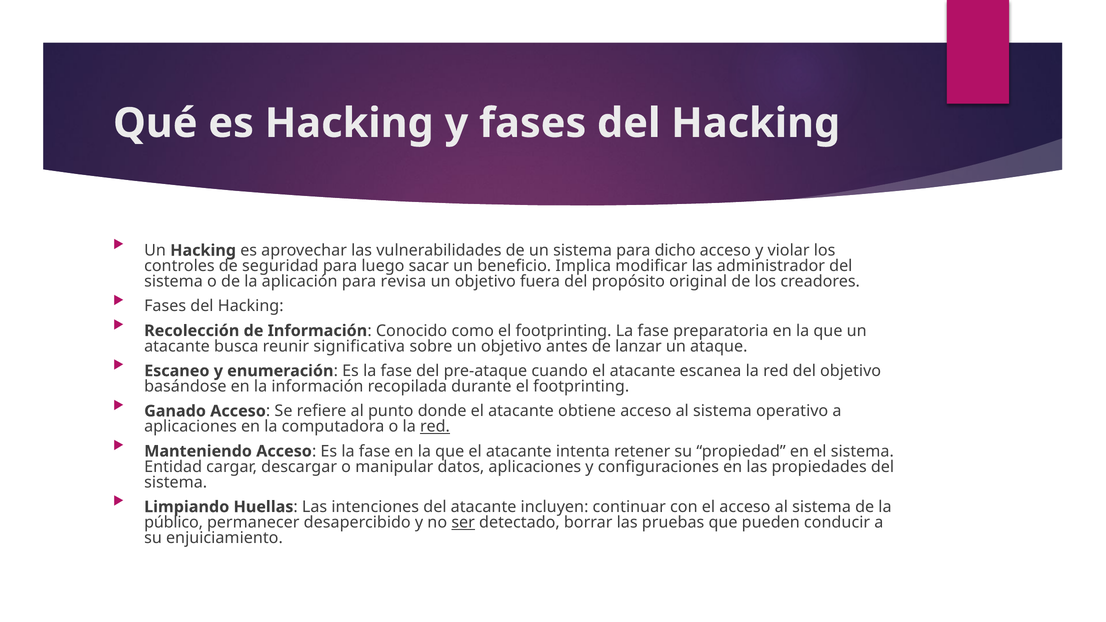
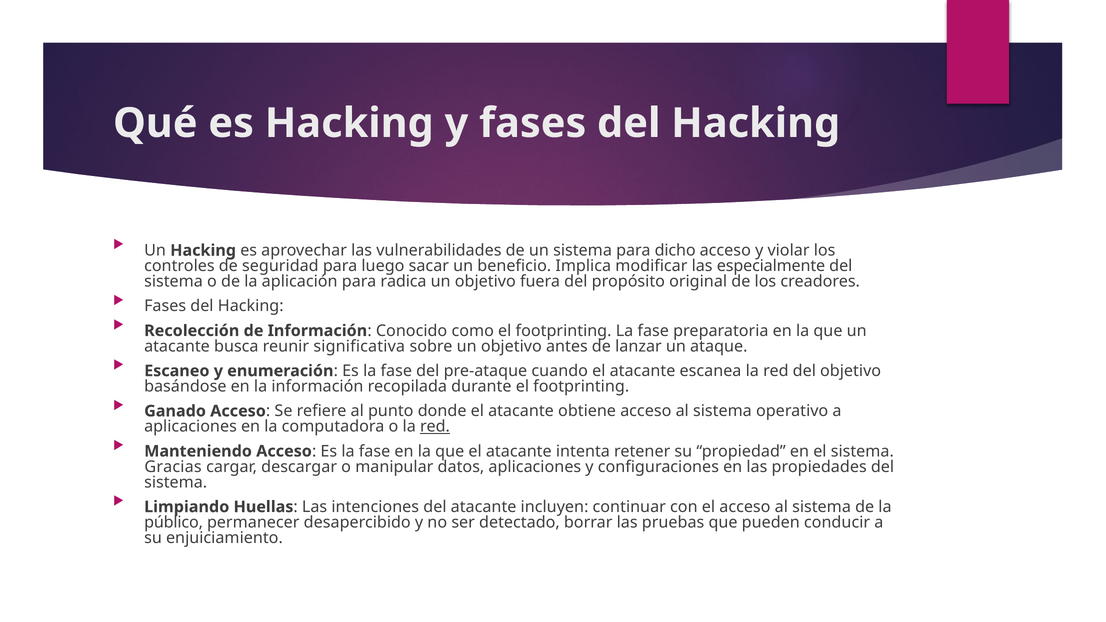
administrador: administrador -> especialmente (771, 266)
revisa: revisa -> radica (404, 281)
Entidad: Entidad -> Gracias (173, 467)
ser underline: present -> none (463, 522)
